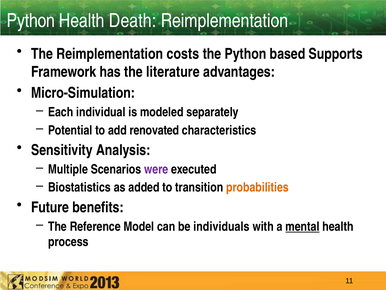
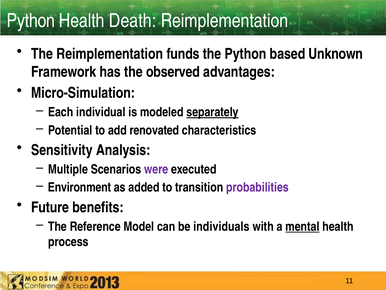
costs: costs -> funds (183, 54)
Supports: Supports -> Unknown (336, 54)
literature: literature -> observed (173, 72)
separately underline: none -> present (212, 112)
Biostatistics: Biostatistics -> Environment (80, 187)
probabilities colour: orange -> purple (257, 187)
